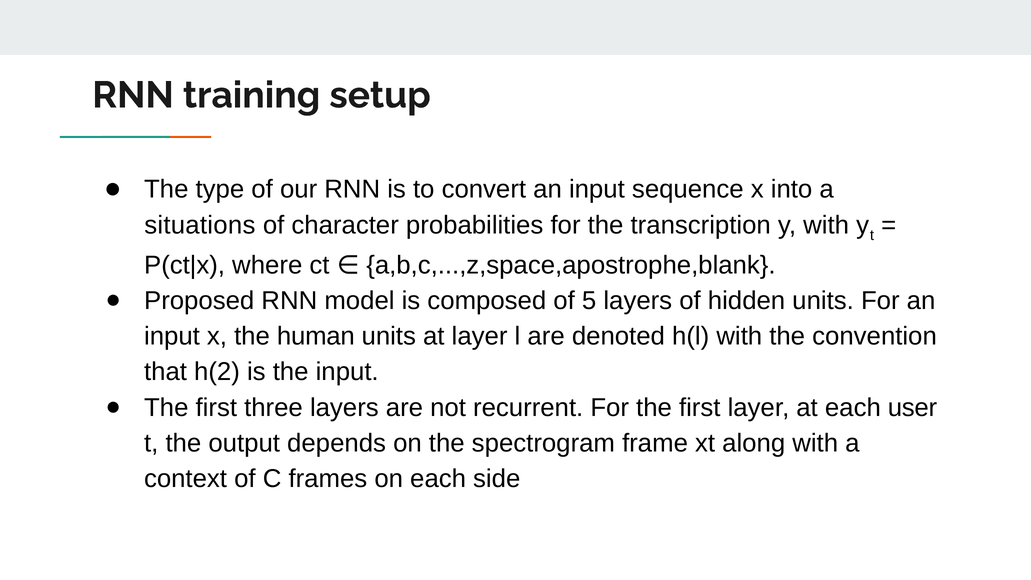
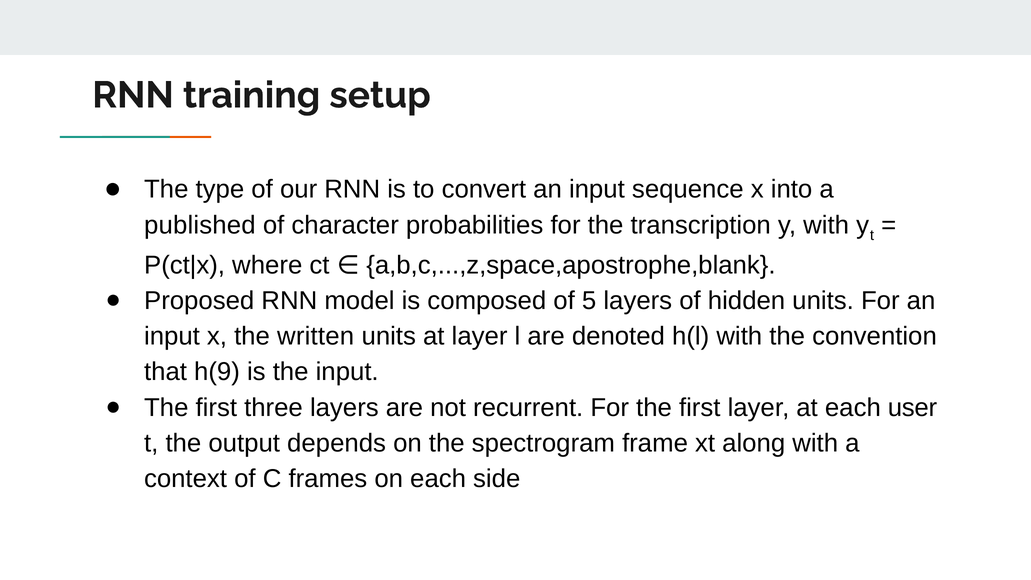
situations: situations -> published (200, 225)
human: human -> written (316, 336)
h(2: h(2 -> h(9 (217, 372)
